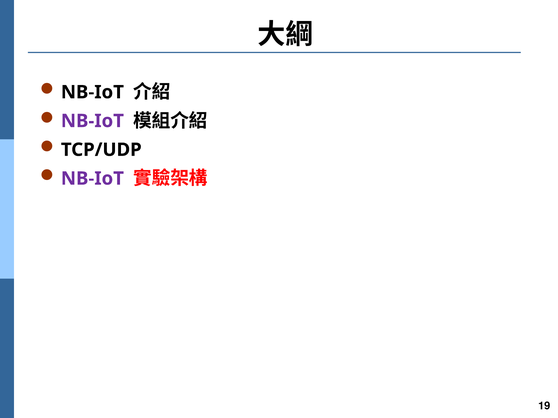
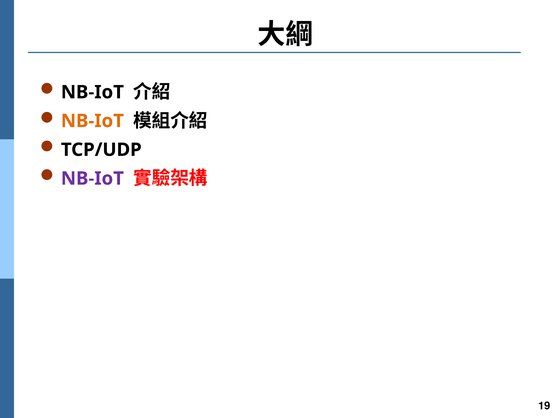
NB-IoT colour: purple -> orange (92, 121)
